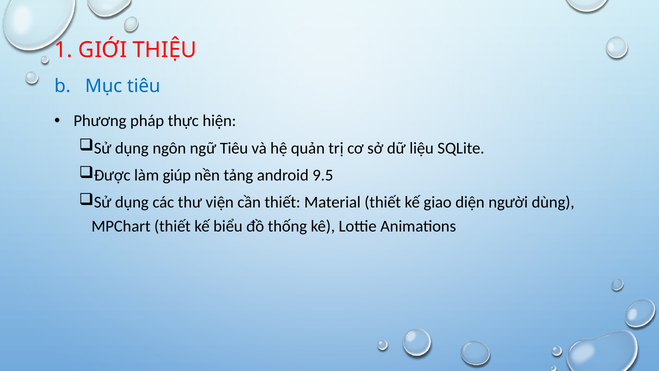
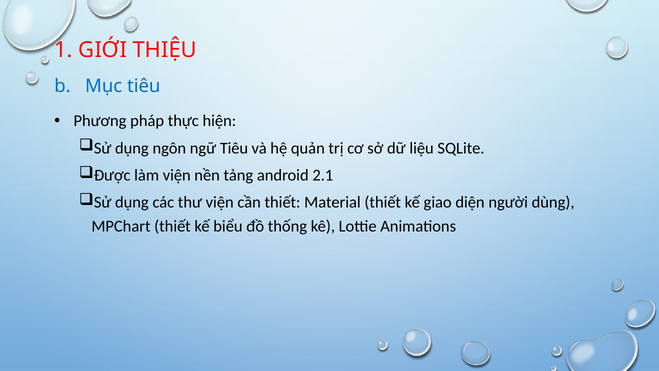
làm giúp: giúp -> viện (177, 175)
9.5: 9.5 -> 2.1 (323, 175)
